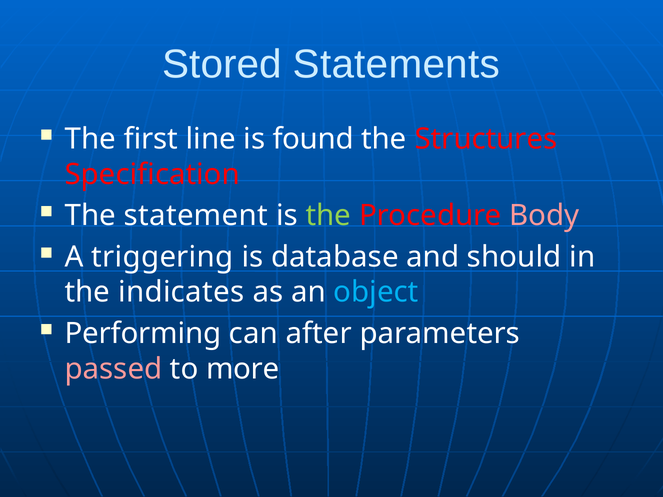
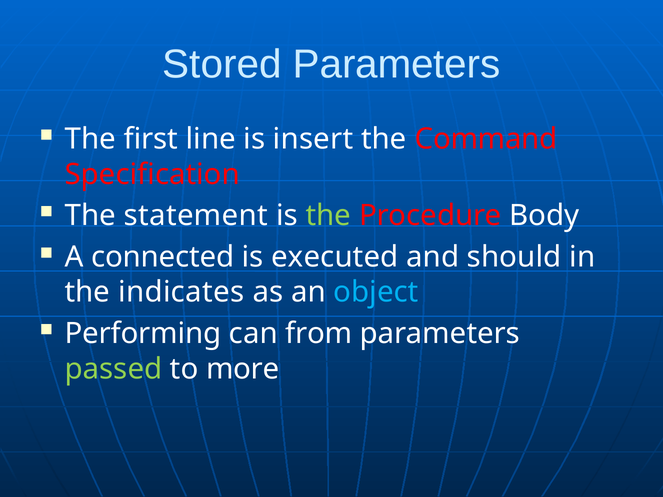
Stored Statements: Statements -> Parameters (397, 64)
found: found -> insert (313, 139)
Structures: Structures -> Command (486, 139)
Body colour: pink -> white (544, 216)
triggering: triggering -> connected (163, 257)
database: database -> executed (335, 257)
after: after -> from (319, 334)
passed colour: pink -> light green (113, 369)
